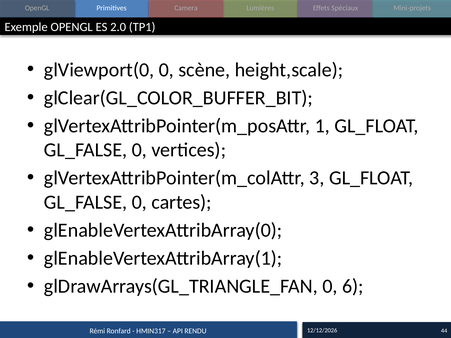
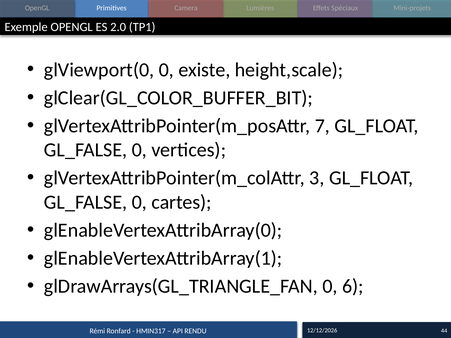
scène: scène -> existe (204, 70)
1: 1 -> 7 (322, 126)
